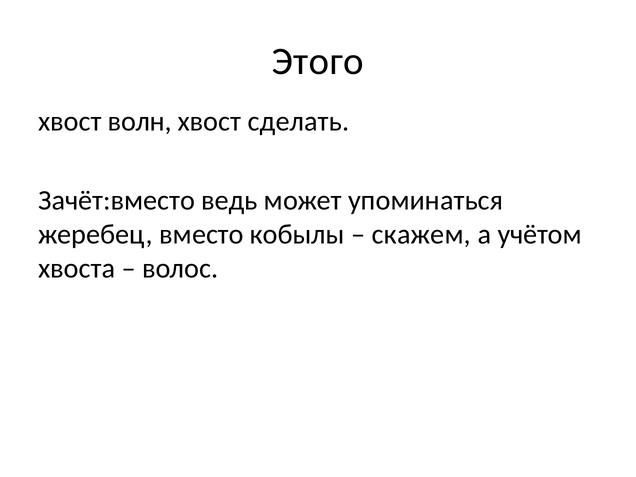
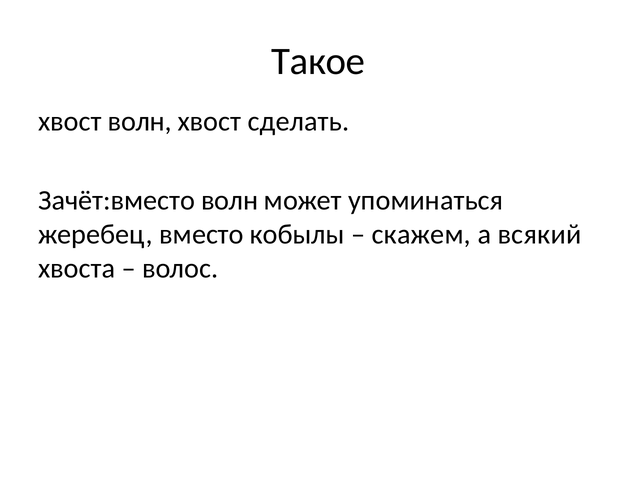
Этого: Этого -> Такое (318, 62)
Зачёт:вместо ведь: ведь -> волн (230, 201)
учётом: учётом -> всякий (539, 234)
